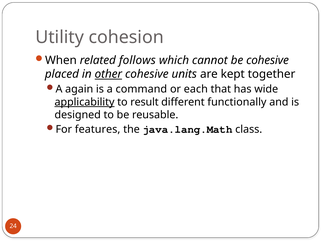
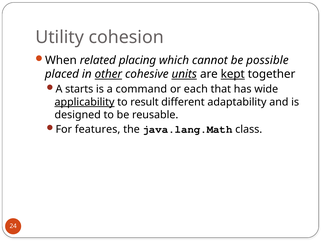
follows: follows -> placing (137, 60)
be cohesive: cohesive -> possible (267, 60)
units underline: none -> present (184, 74)
kept underline: none -> present (233, 74)
again: again -> starts (79, 89)
functionally: functionally -> adaptability (237, 102)
